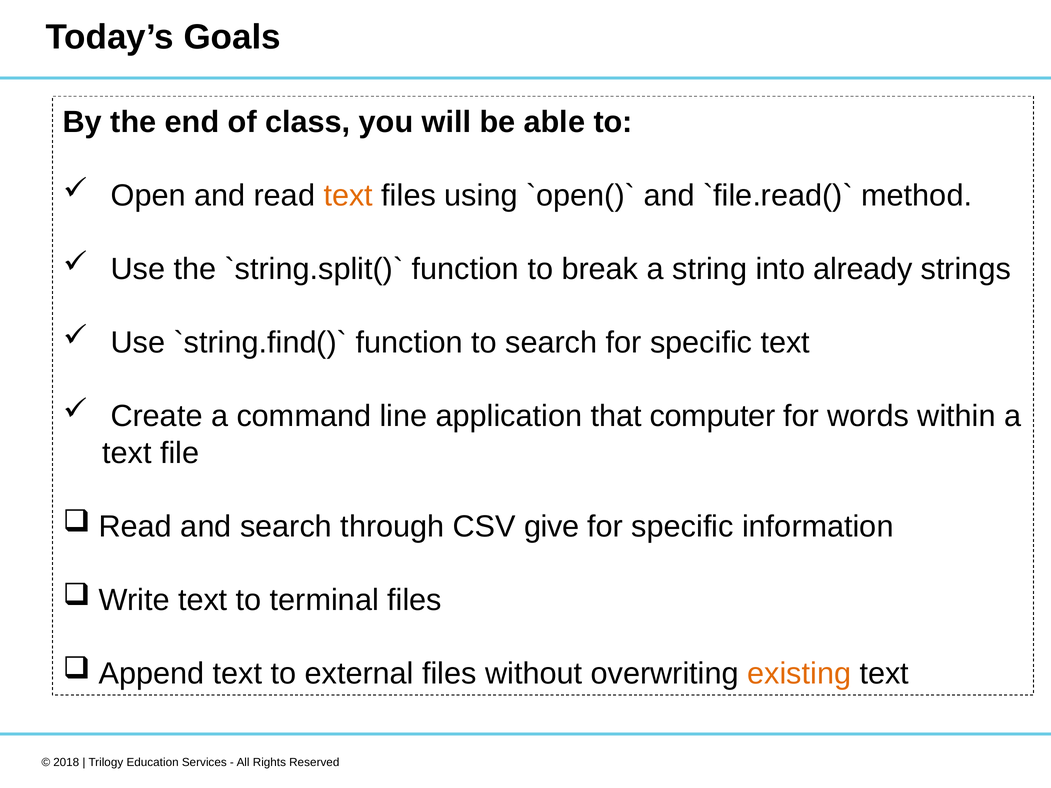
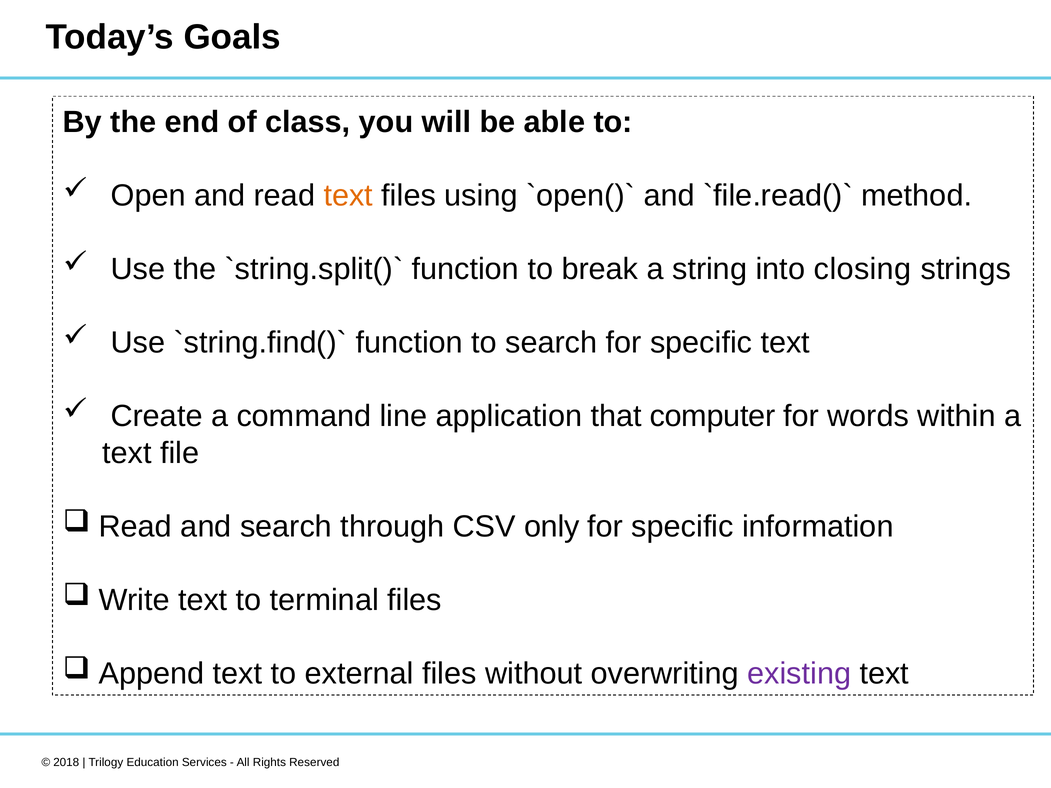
already: already -> closing (863, 269)
give: give -> only (552, 527)
existing colour: orange -> purple (799, 674)
